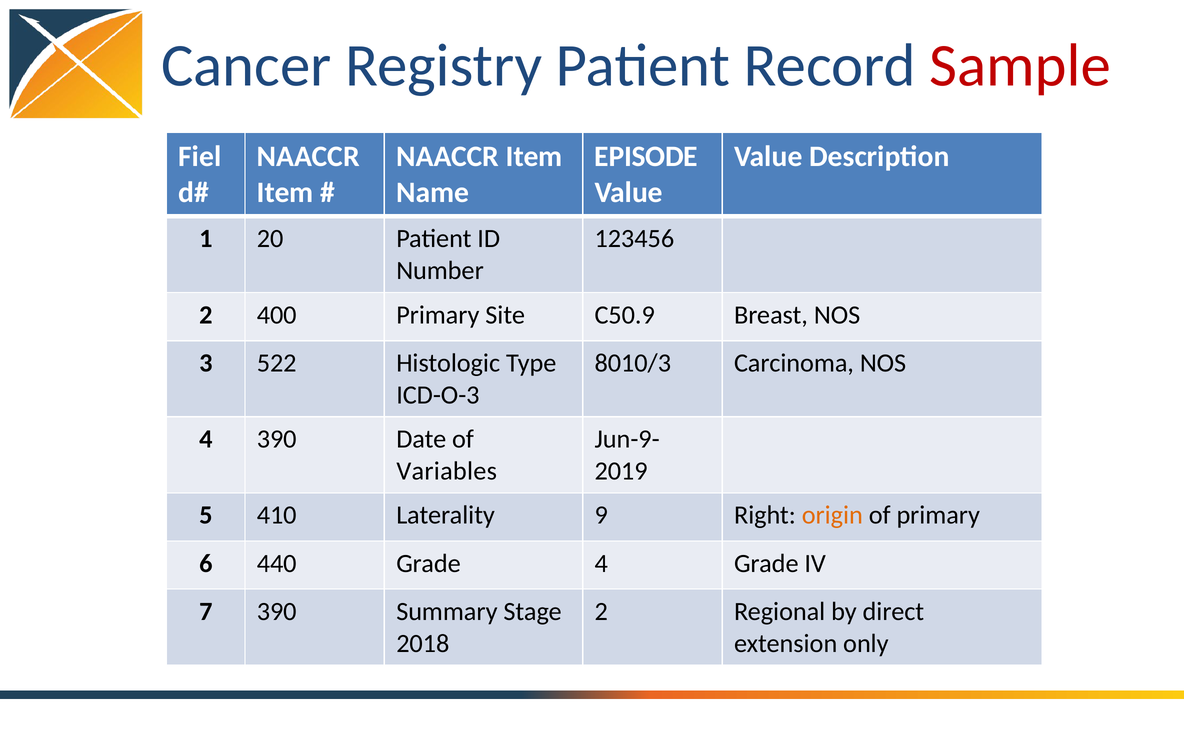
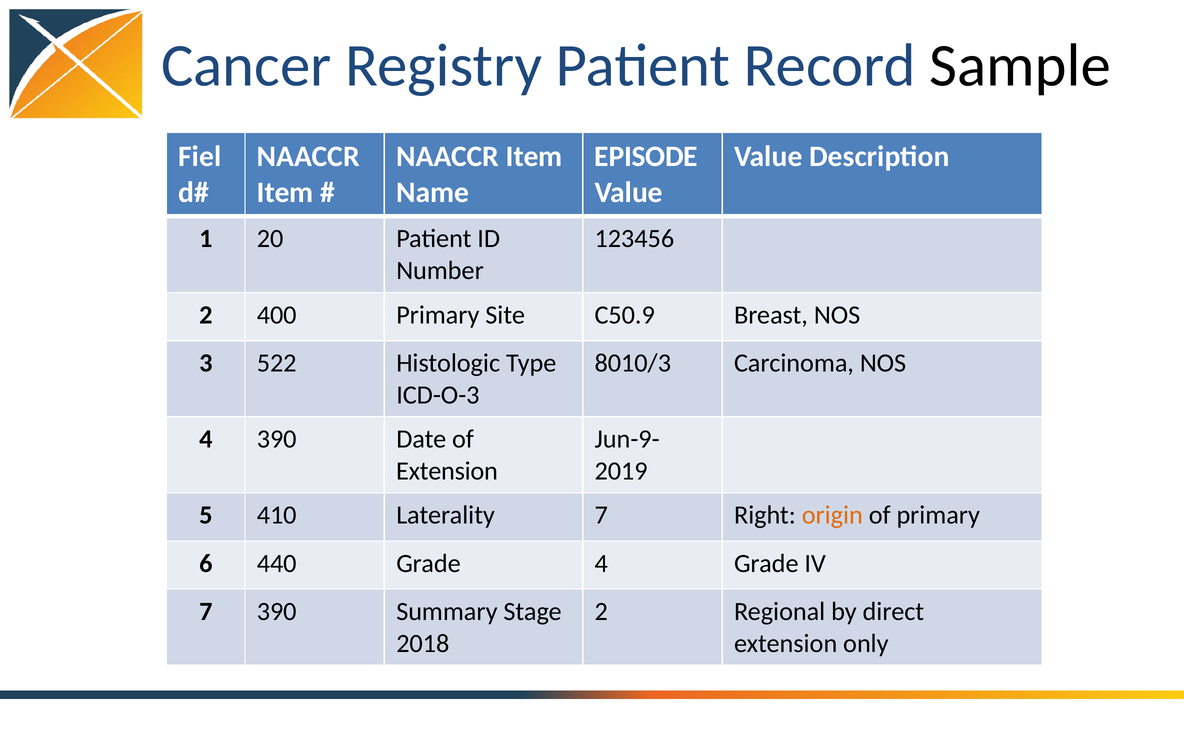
Sample colour: red -> black (1020, 66)
Variables: Variables -> Extension (447, 471)
Laterality 9: 9 -> 7 (601, 515)
